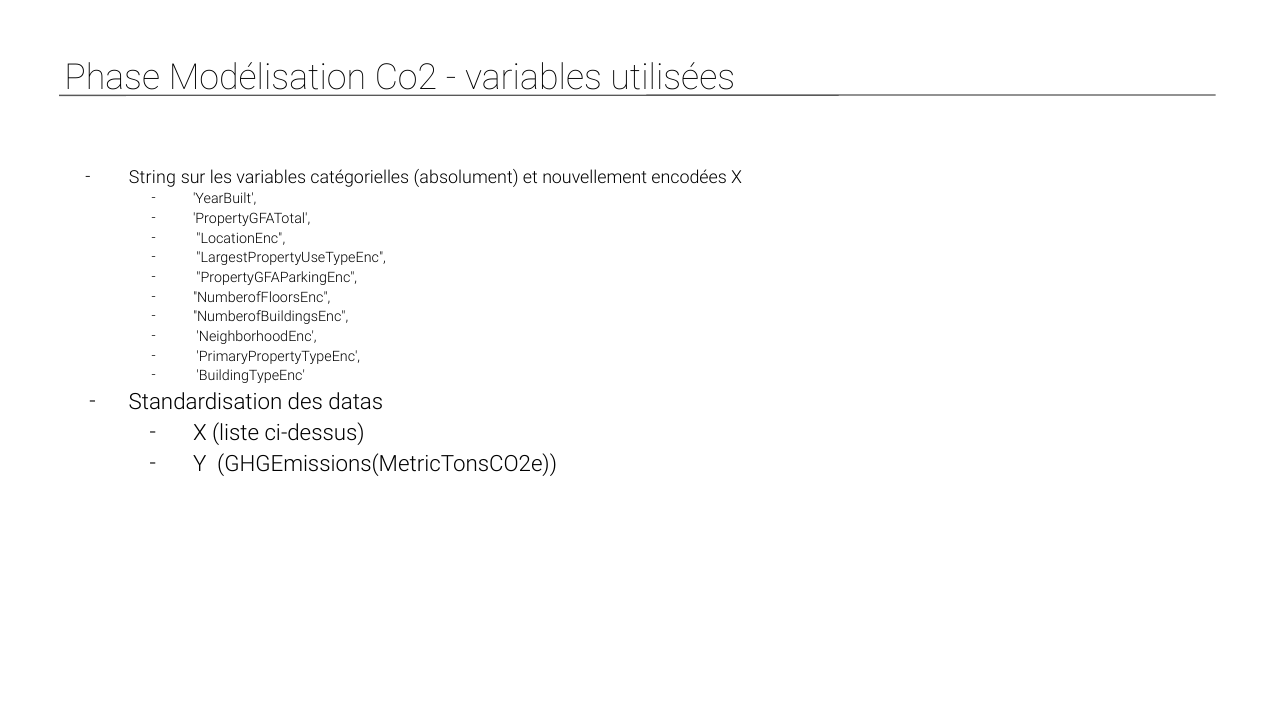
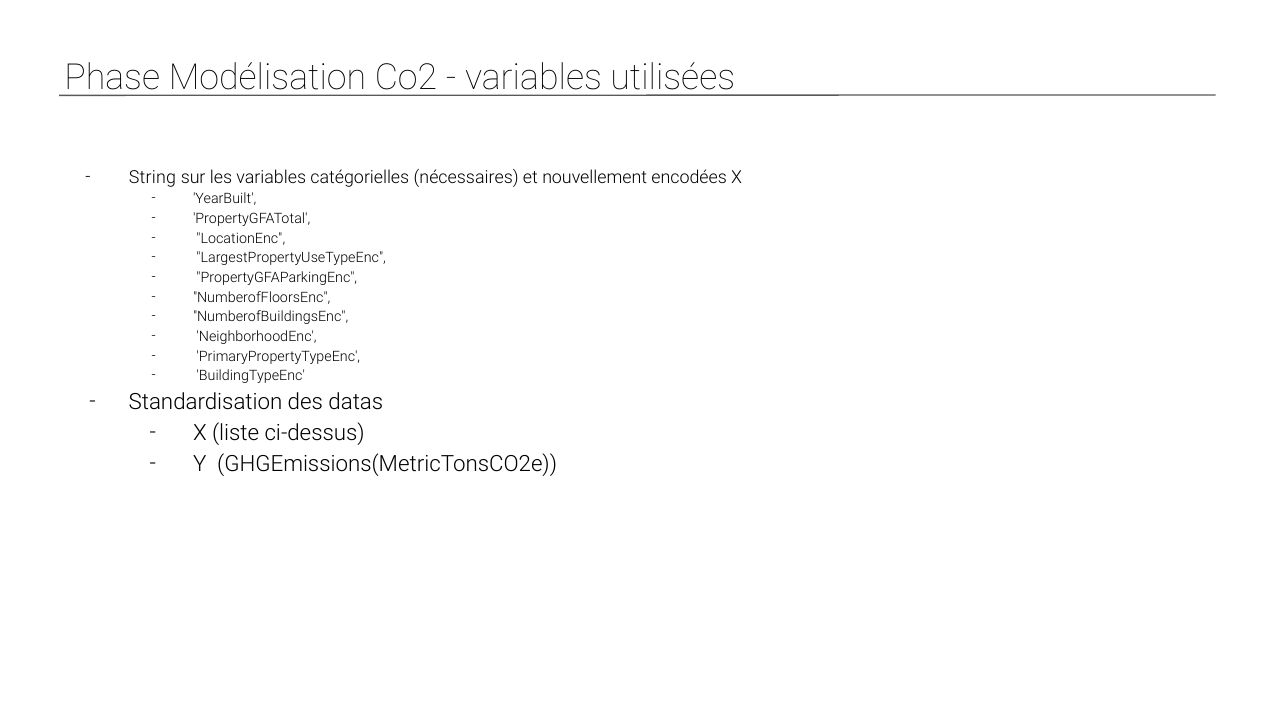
absolument: absolument -> nécessaires (466, 177)
